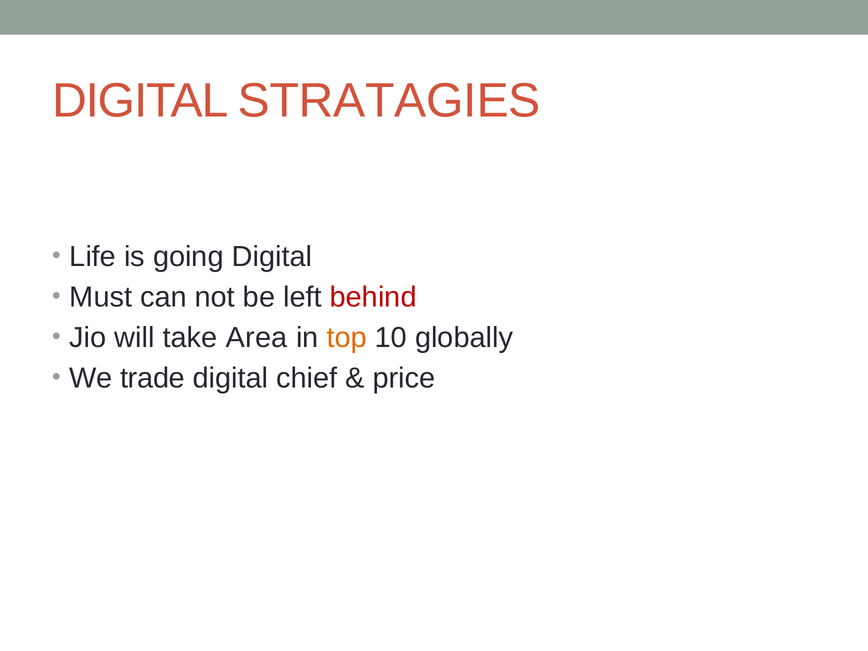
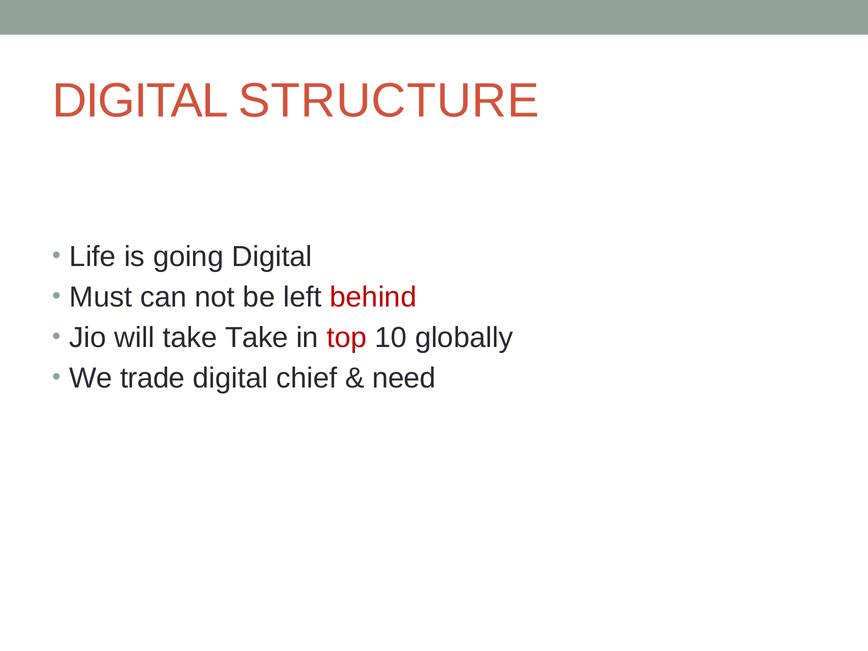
STRATAGIES: STRATAGIES -> STRUCTURE (389, 101)
take Area: Area -> Take (257, 338)
top colour: orange -> red (347, 338)
price: price -> need (404, 378)
